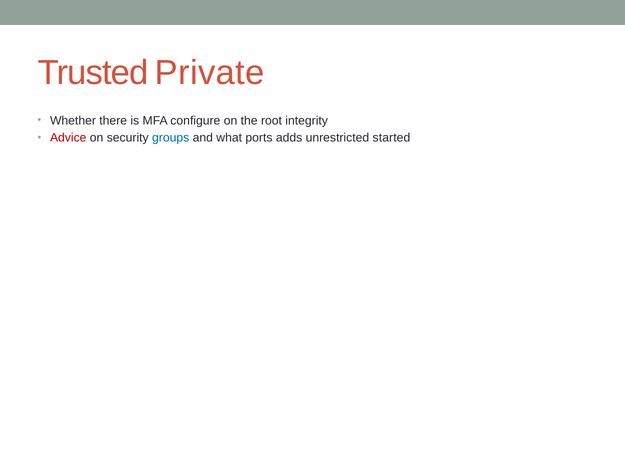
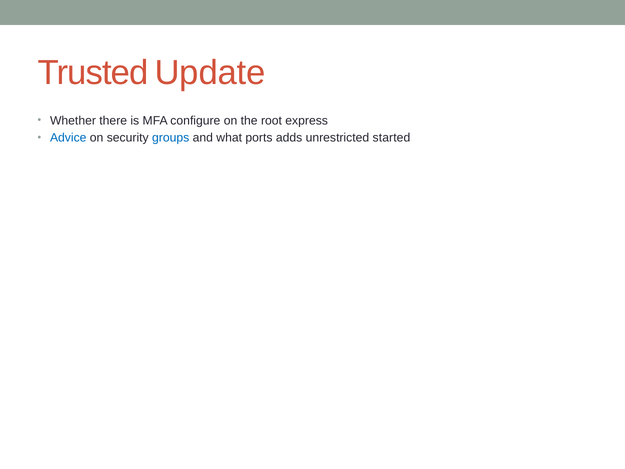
Private: Private -> Update (210, 73)
integrity: integrity -> express (307, 121)
Advice colour: red -> blue (68, 138)
